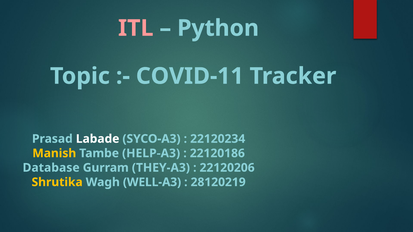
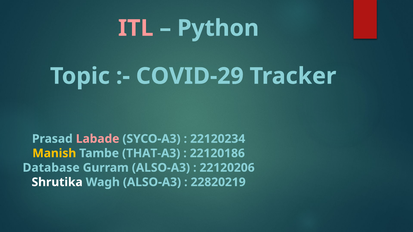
COVID-11: COVID-11 -> COVID-29 (190, 76)
Labade colour: white -> pink (98, 139)
HELP-A3: HELP-A3 -> THAT-A3 (151, 153)
Gurram THEY-A3: THEY-A3 -> ALSO-A3 (161, 168)
Shrutika colour: yellow -> white (57, 182)
Wagh WELL-A3: WELL-A3 -> ALSO-A3 (152, 182)
28120219: 28120219 -> 22820219 (218, 182)
